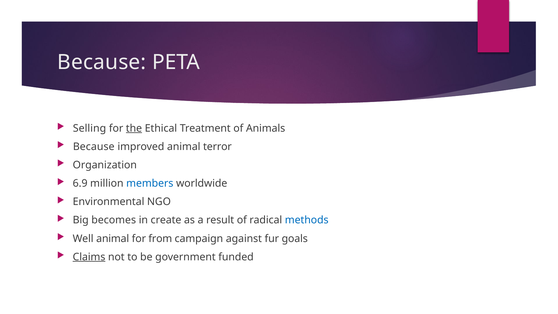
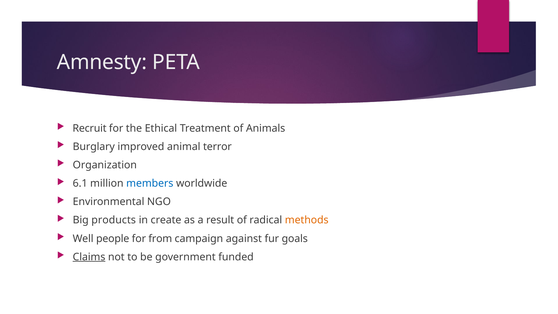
Because: Because -> Amnesty (102, 62)
Selling: Selling -> Recruit (90, 128)
the underline: present -> none (134, 128)
Because: Because -> Burglary (94, 147)
6.9: 6.9 -> 6.1 (80, 183)
becomes: becomes -> products (114, 220)
methods colour: blue -> orange (307, 220)
Well animal: animal -> people (113, 238)
